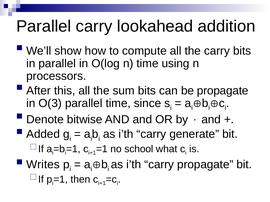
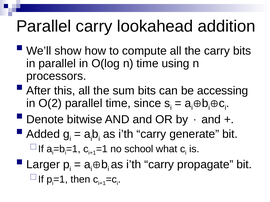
be propagate: propagate -> accessing (223, 91)
O(3: O(3 -> O(2 (50, 103)
Writes: Writes -> Larger (43, 165)
